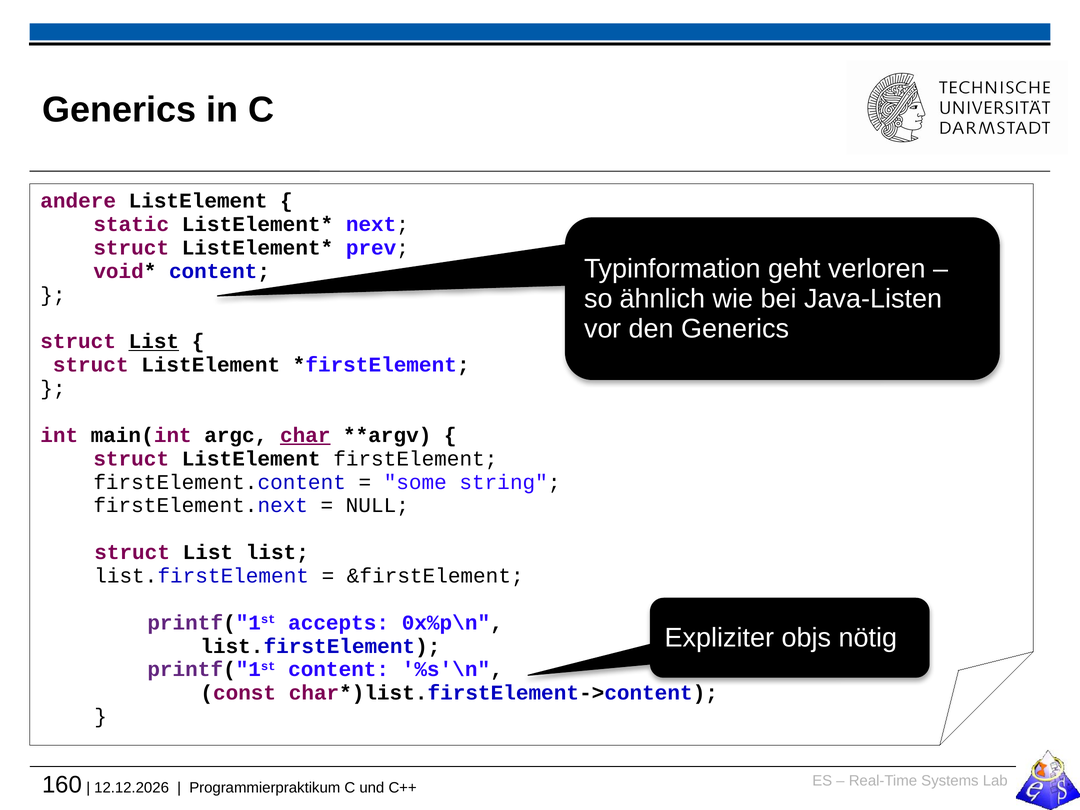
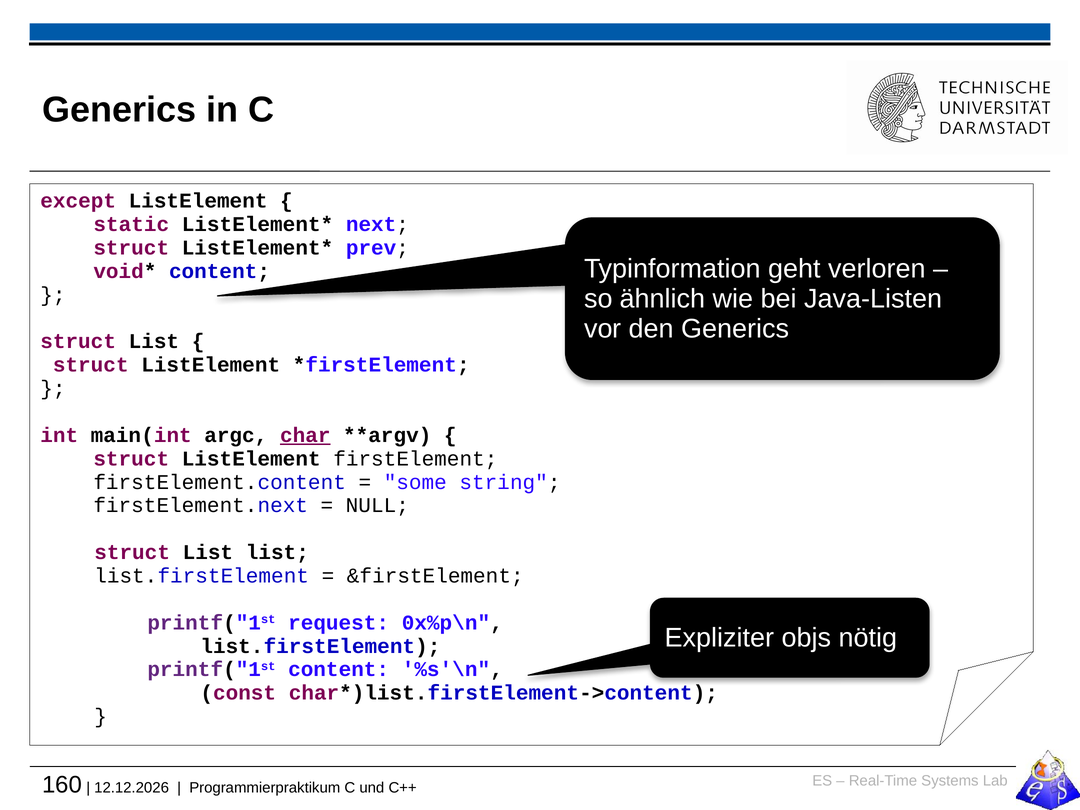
andere: andere -> except (78, 201)
List underline: present -> none (154, 342)
accepts: accepts -> request (339, 623)
